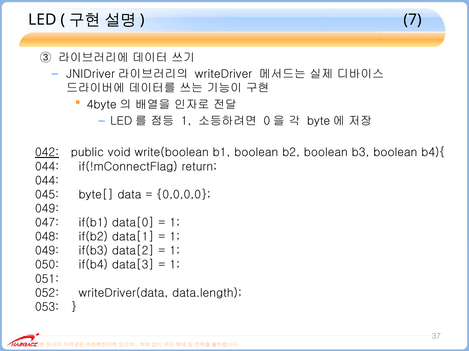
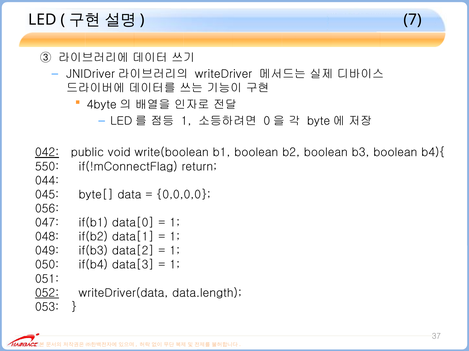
044: 044 -> 550 (47, 167)
049: 049 -> 056 (47, 209)
052 underline: none -> present (47, 293)
